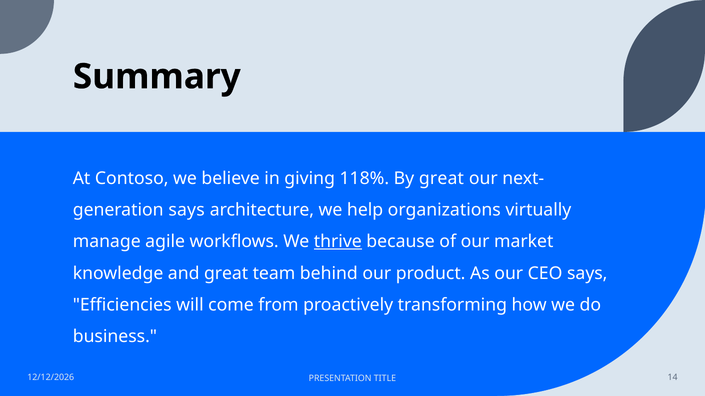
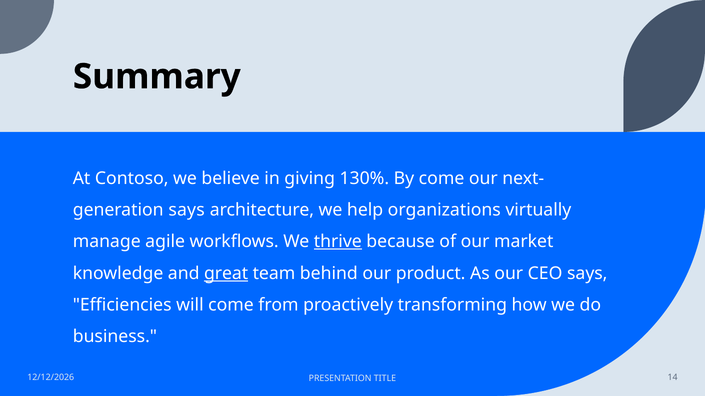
118%: 118% -> 130% (364, 178)
By great: great -> come (442, 178)
great underline: none -> present (226, 274)
